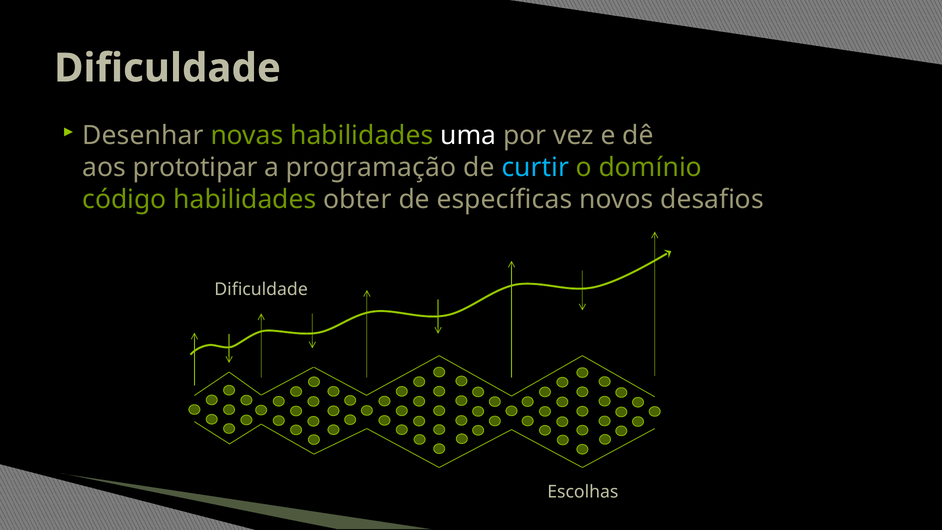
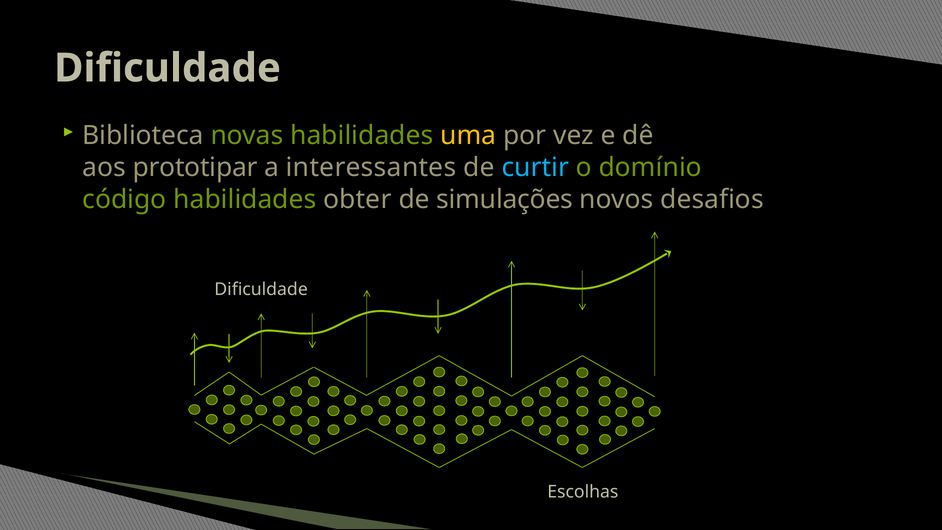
Desenhar: Desenhar -> Biblioteca (143, 136)
uma colour: white -> yellow (468, 136)
programação: programação -> interessantes (371, 168)
específicas: específicas -> simulações (505, 199)
